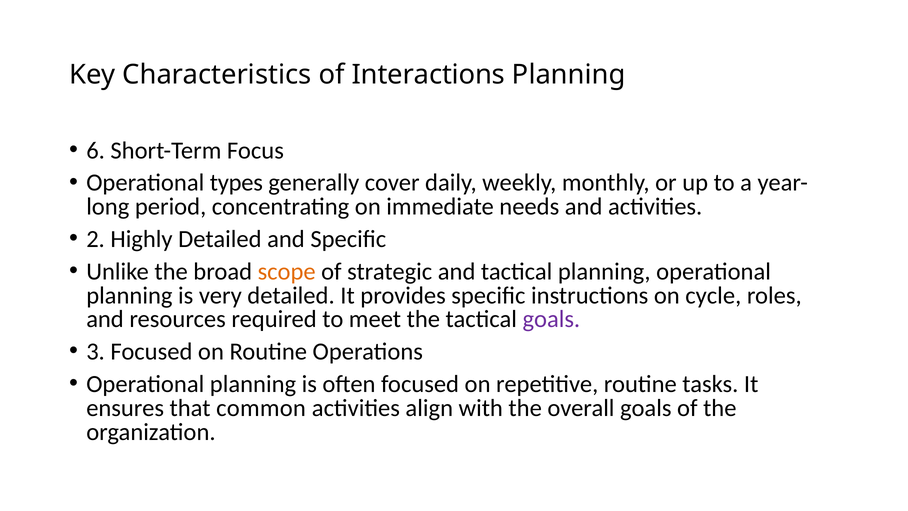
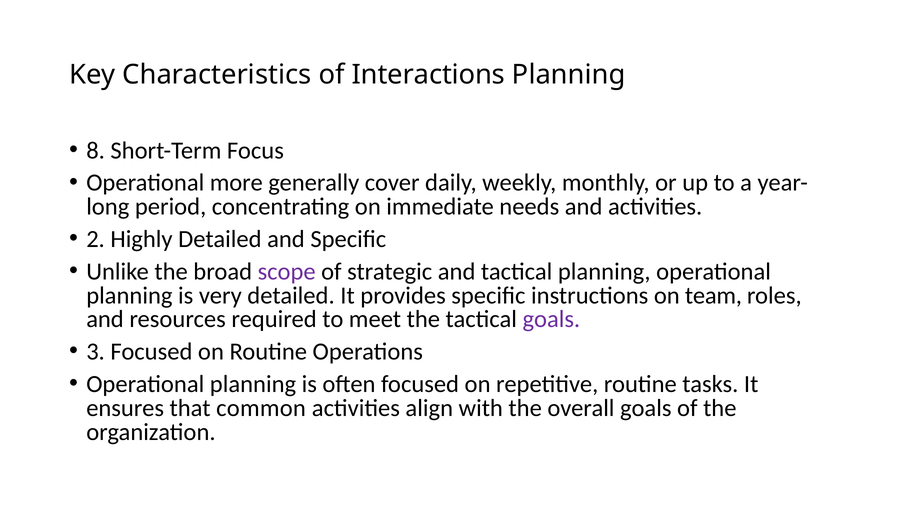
6: 6 -> 8 (96, 150)
types: types -> more (236, 183)
scope colour: orange -> purple (287, 271)
cycle: cycle -> team (713, 295)
